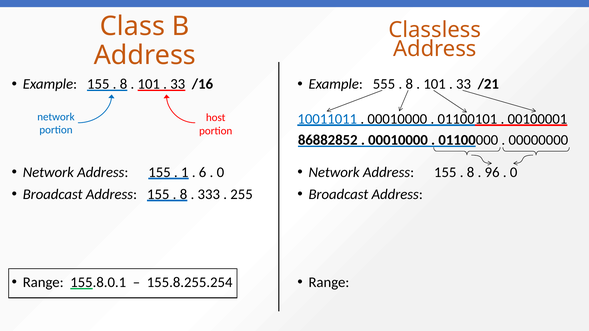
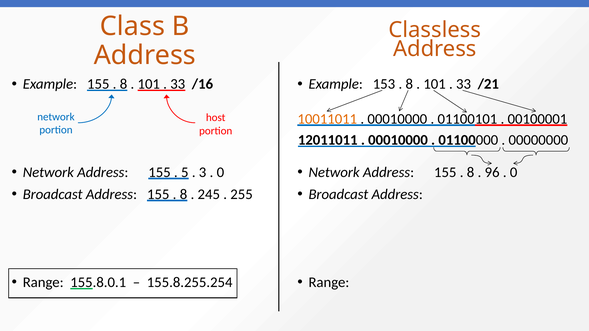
555: 555 -> 153 (384, 84)
10011011 colour: blue -> orange (327, 119)
86882852: 86882852 -> 12011011 (328, 140)
1: 1 -> 5 (185, 172)
6: 6 -> 3 (203, 172)
333: 333 -> 245 (209, 194)
